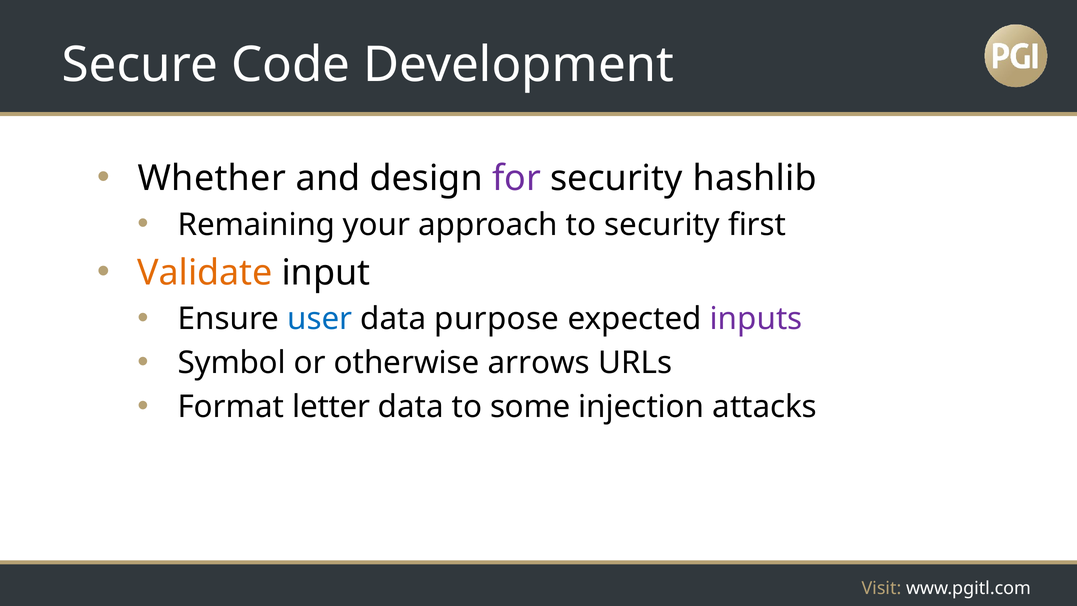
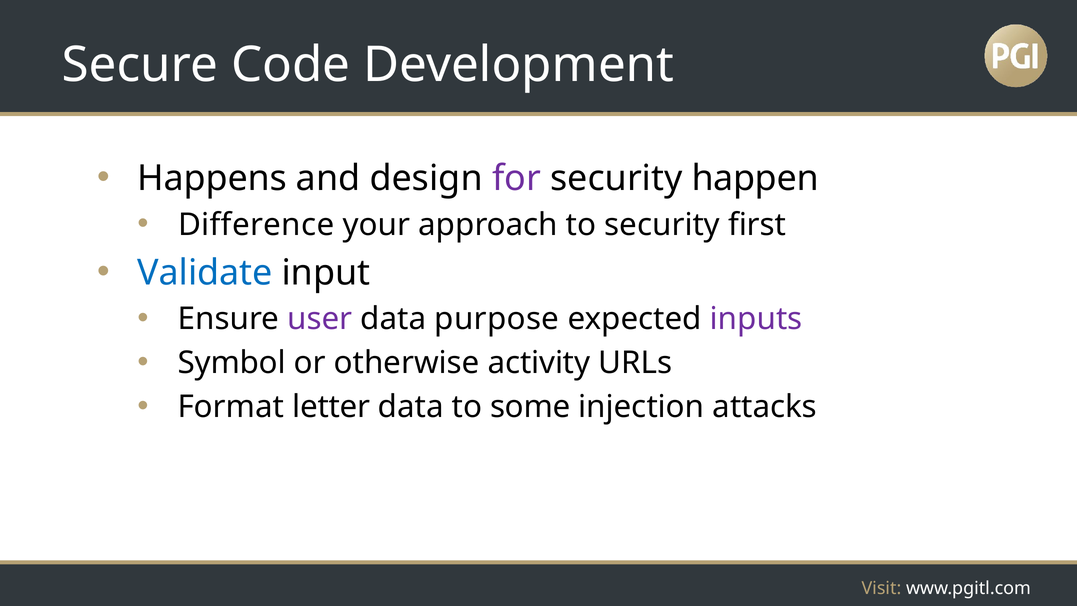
Whether: Whether -> Happens (212, 178)
hashlib: hashlib -> happen (755, 178)
Remaining: Remaining -> Difference (256, 225)
Validate colour: orange -> blue (205, 273)
user colour: blue -> purple (320, 319)
arrows: arrows -> activity (539, 363)
